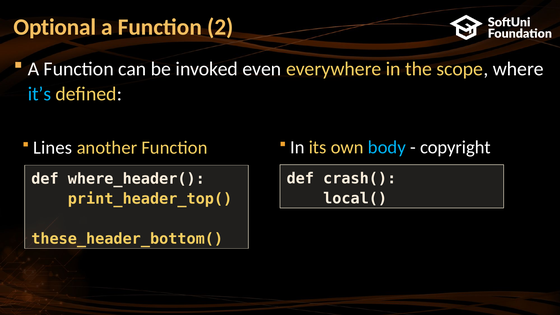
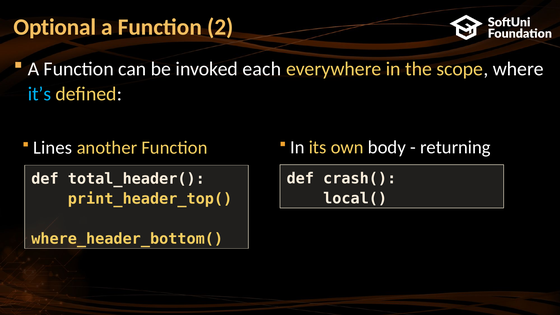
even: even -> each (262, 69)
body colour: light blue -> white (387, 147)
copyright: copyright -> returning (455, 147)
where_header(: where_header( -> total_header( (136, 179)
these_header_bottom(: these_header_bottom( -> where_header_bottom( (127, 239)
